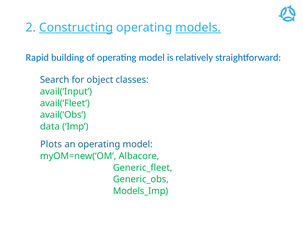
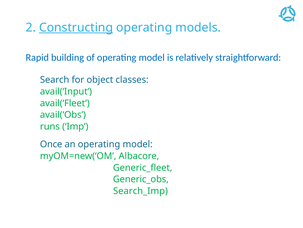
models underline: present -> none (198, 28)
data: data -> runs (50, 126)
Plots: Plots -> Once (51, 144)
Models_Imp: Models_Imp -> Search_Imp (140, 191)
